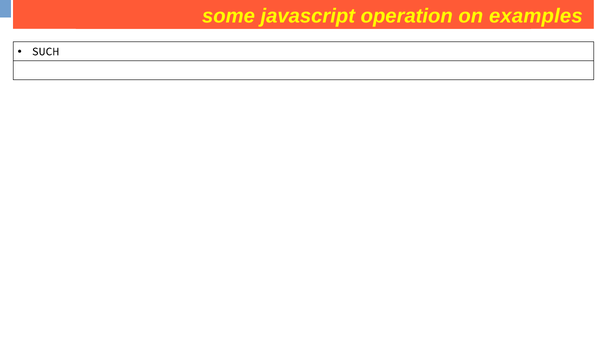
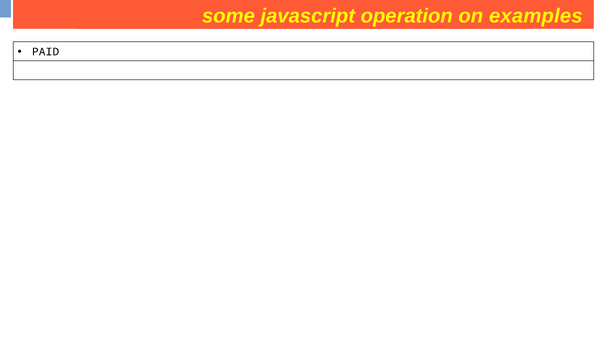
SUCH: SUCH -> PAID (46, 51)
